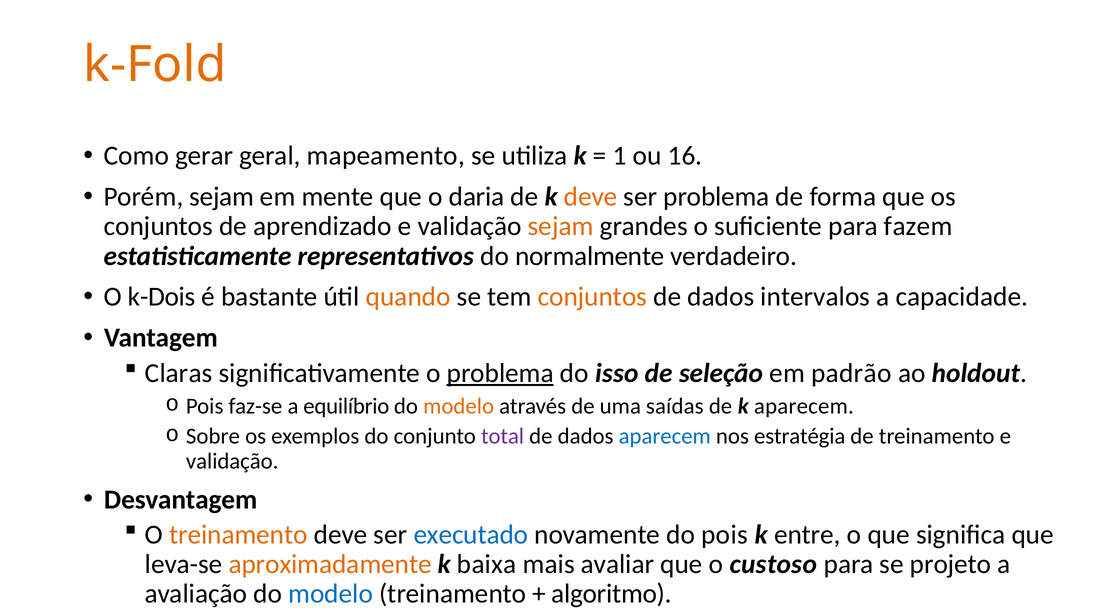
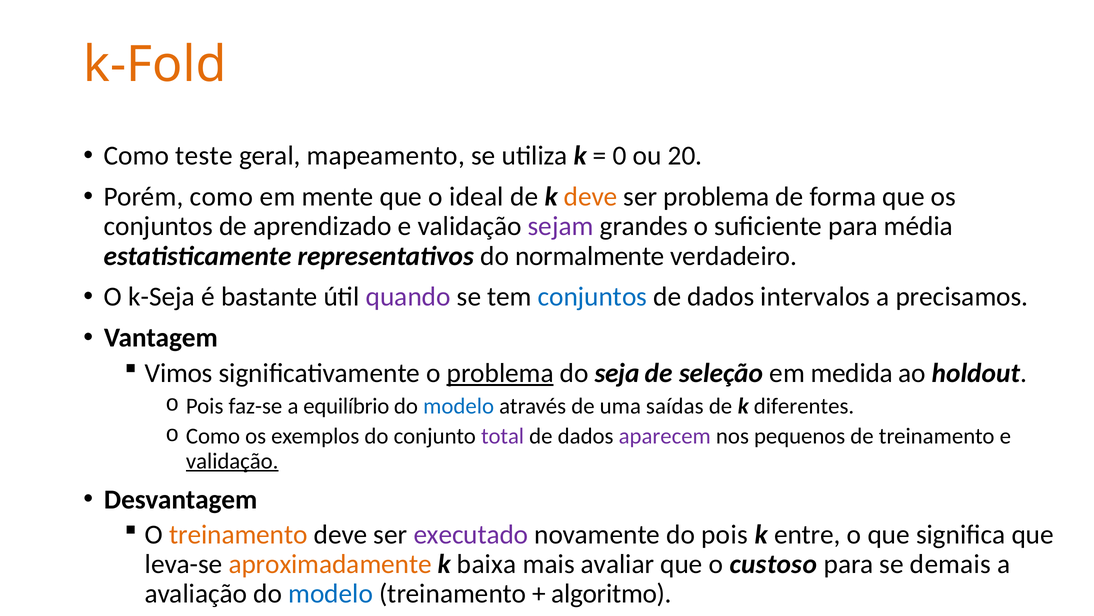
gerar: gerar -> teste (204, 156)
1: 1 -> 0 (620, 156)
16: 16 -> 20 (685, 156)
Porém sejam: sejam -> como (221, 197)
daria: daria -> ideal (476, 197)
sejam colour: orange -> purple (561, 226)
fazem: fazem -> média (918, 226)
k-Dois: k-Dois -> k-Seja (162, 297)
quando colour: orange -> purple (408, 297)
conjuntos colour: orange -> blue (592, 297)
capacidade: capacidade -> precisamos (962, 297)
Claras: Claras -> Vimos (179, 373)
isso: isso -> seja (617, 373)
padrão: padrão -> medida (852, 373)
modelo colour: orange -> blue (459, 406)
k aparecem: aparecem -> diferentes (804, 406)
o Sobre: Sobre -> Como (213, 436)
aparecem colour: blue -> purple (665, 436)
estratégia: estratégia -> pequenos (800, 436)
validação underline: none -> present (232, 461)
executado colour: blue -> purple (471, 534)
projeto: projeto -> demais (951, 564)
